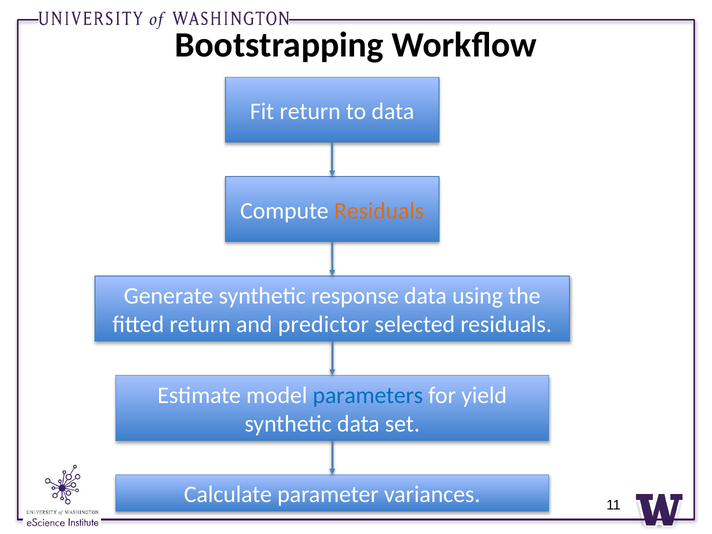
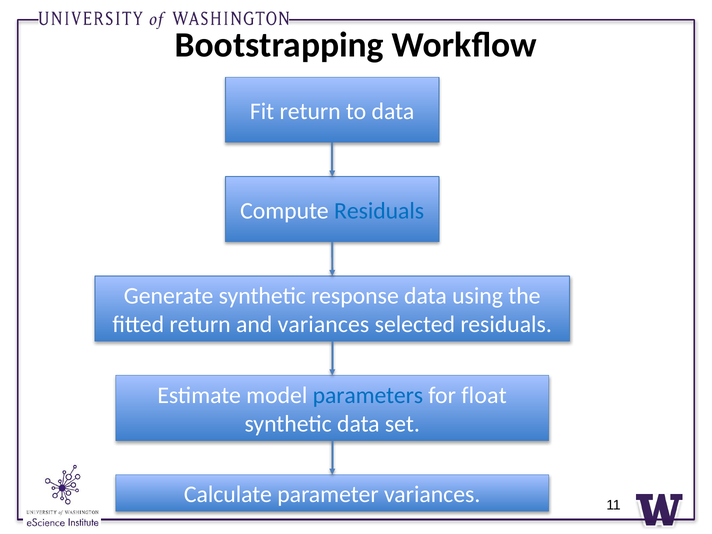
Residuals colour: orange -> blue (379, 211)
and predictor: predictor -> variances (323, 324)
yield: yield -> float (484, 395)
